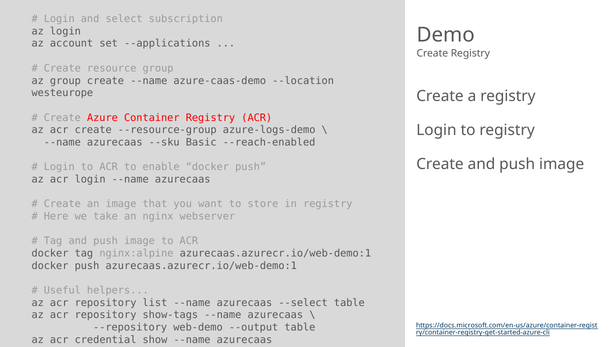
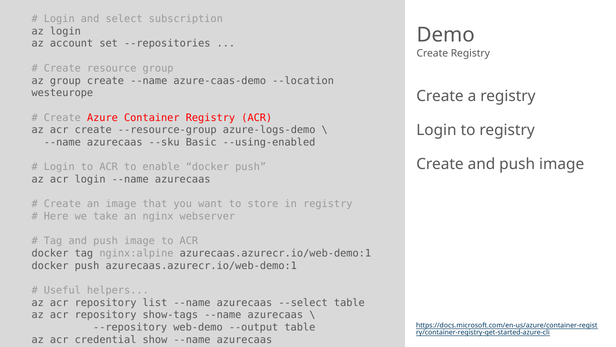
--applications: --applications -> --repositories (167, 44)
--reach-enabled: --reach-enabled -> --using-enabled (269, 142)
